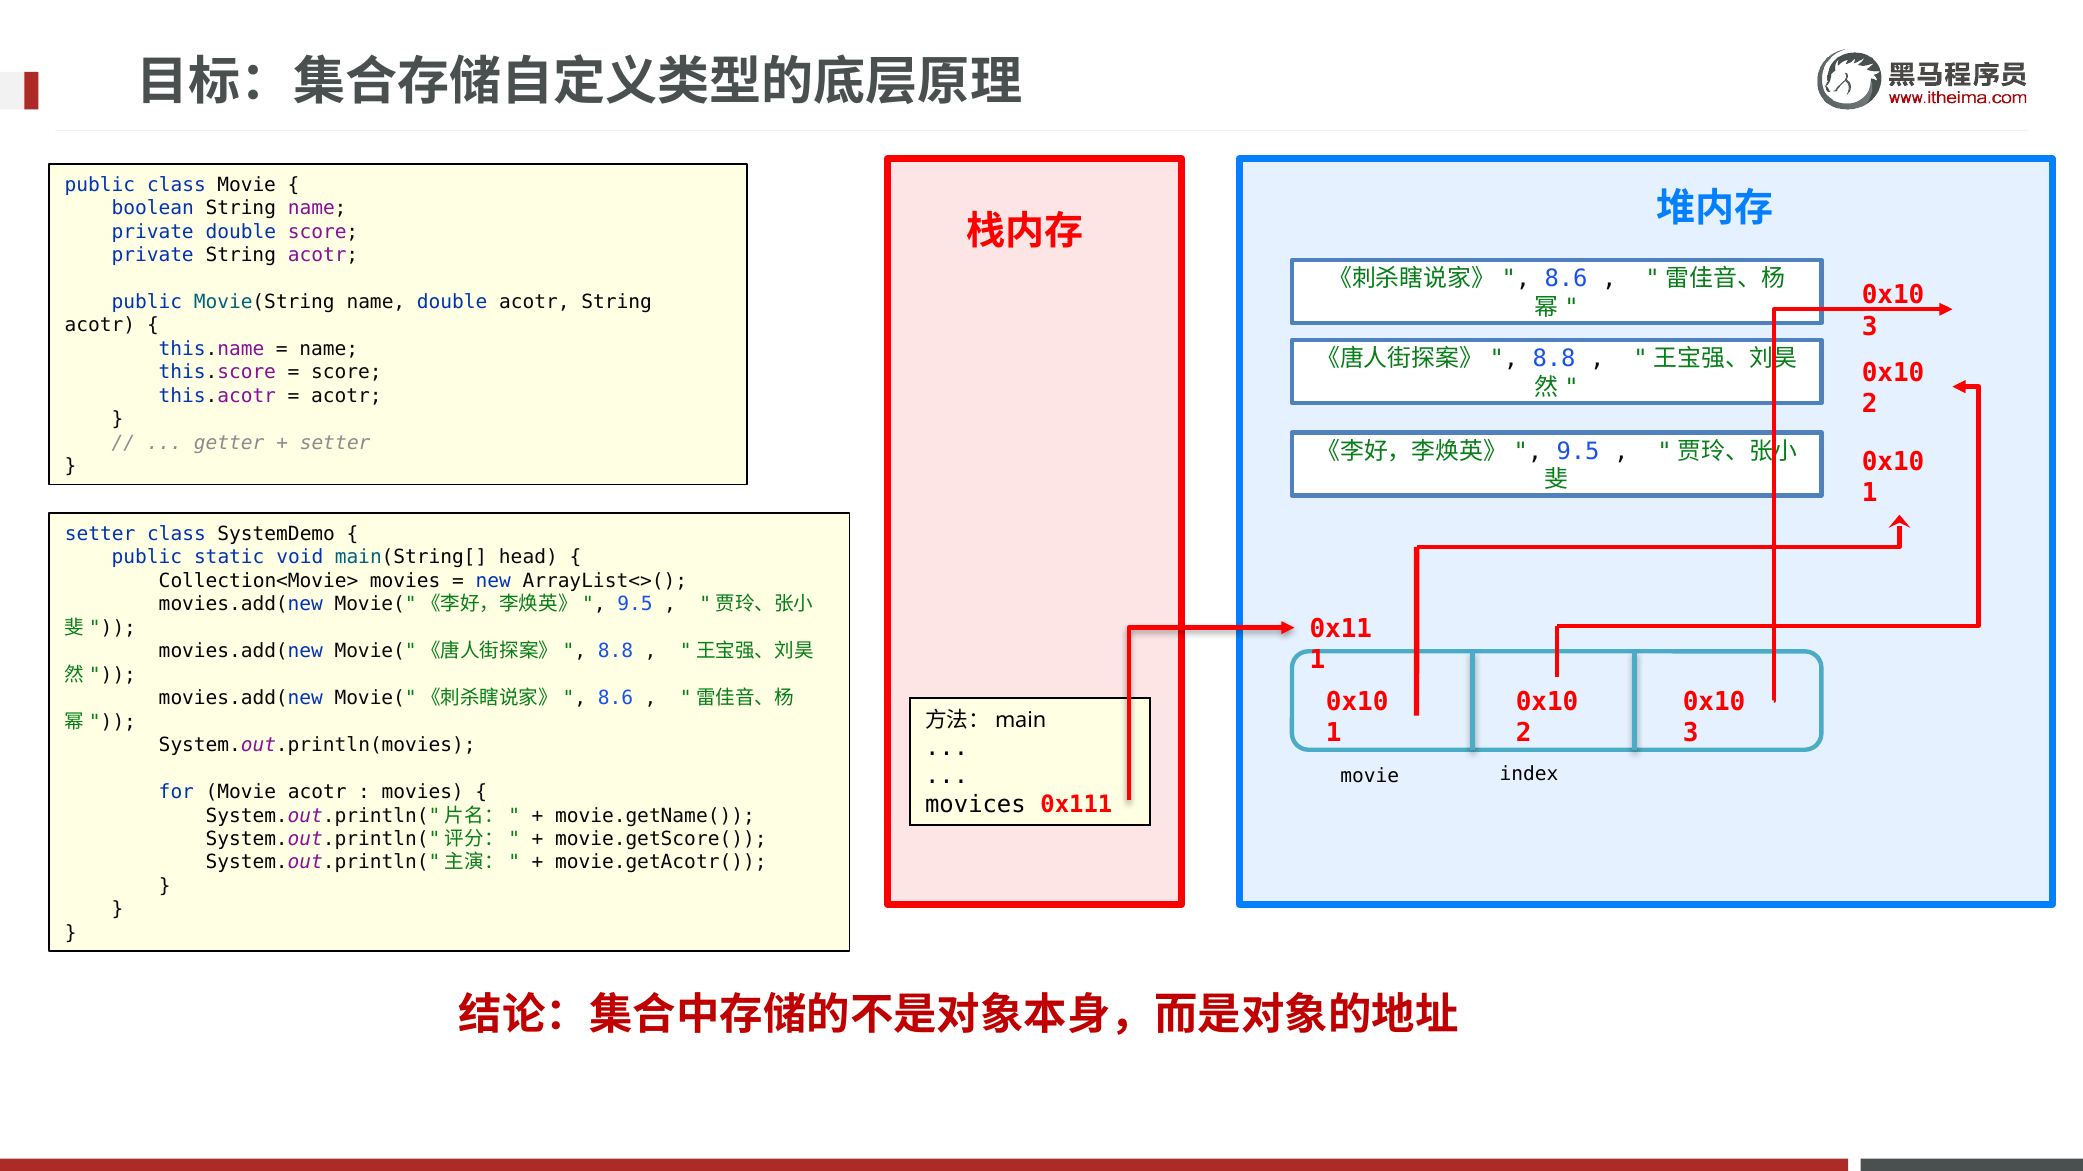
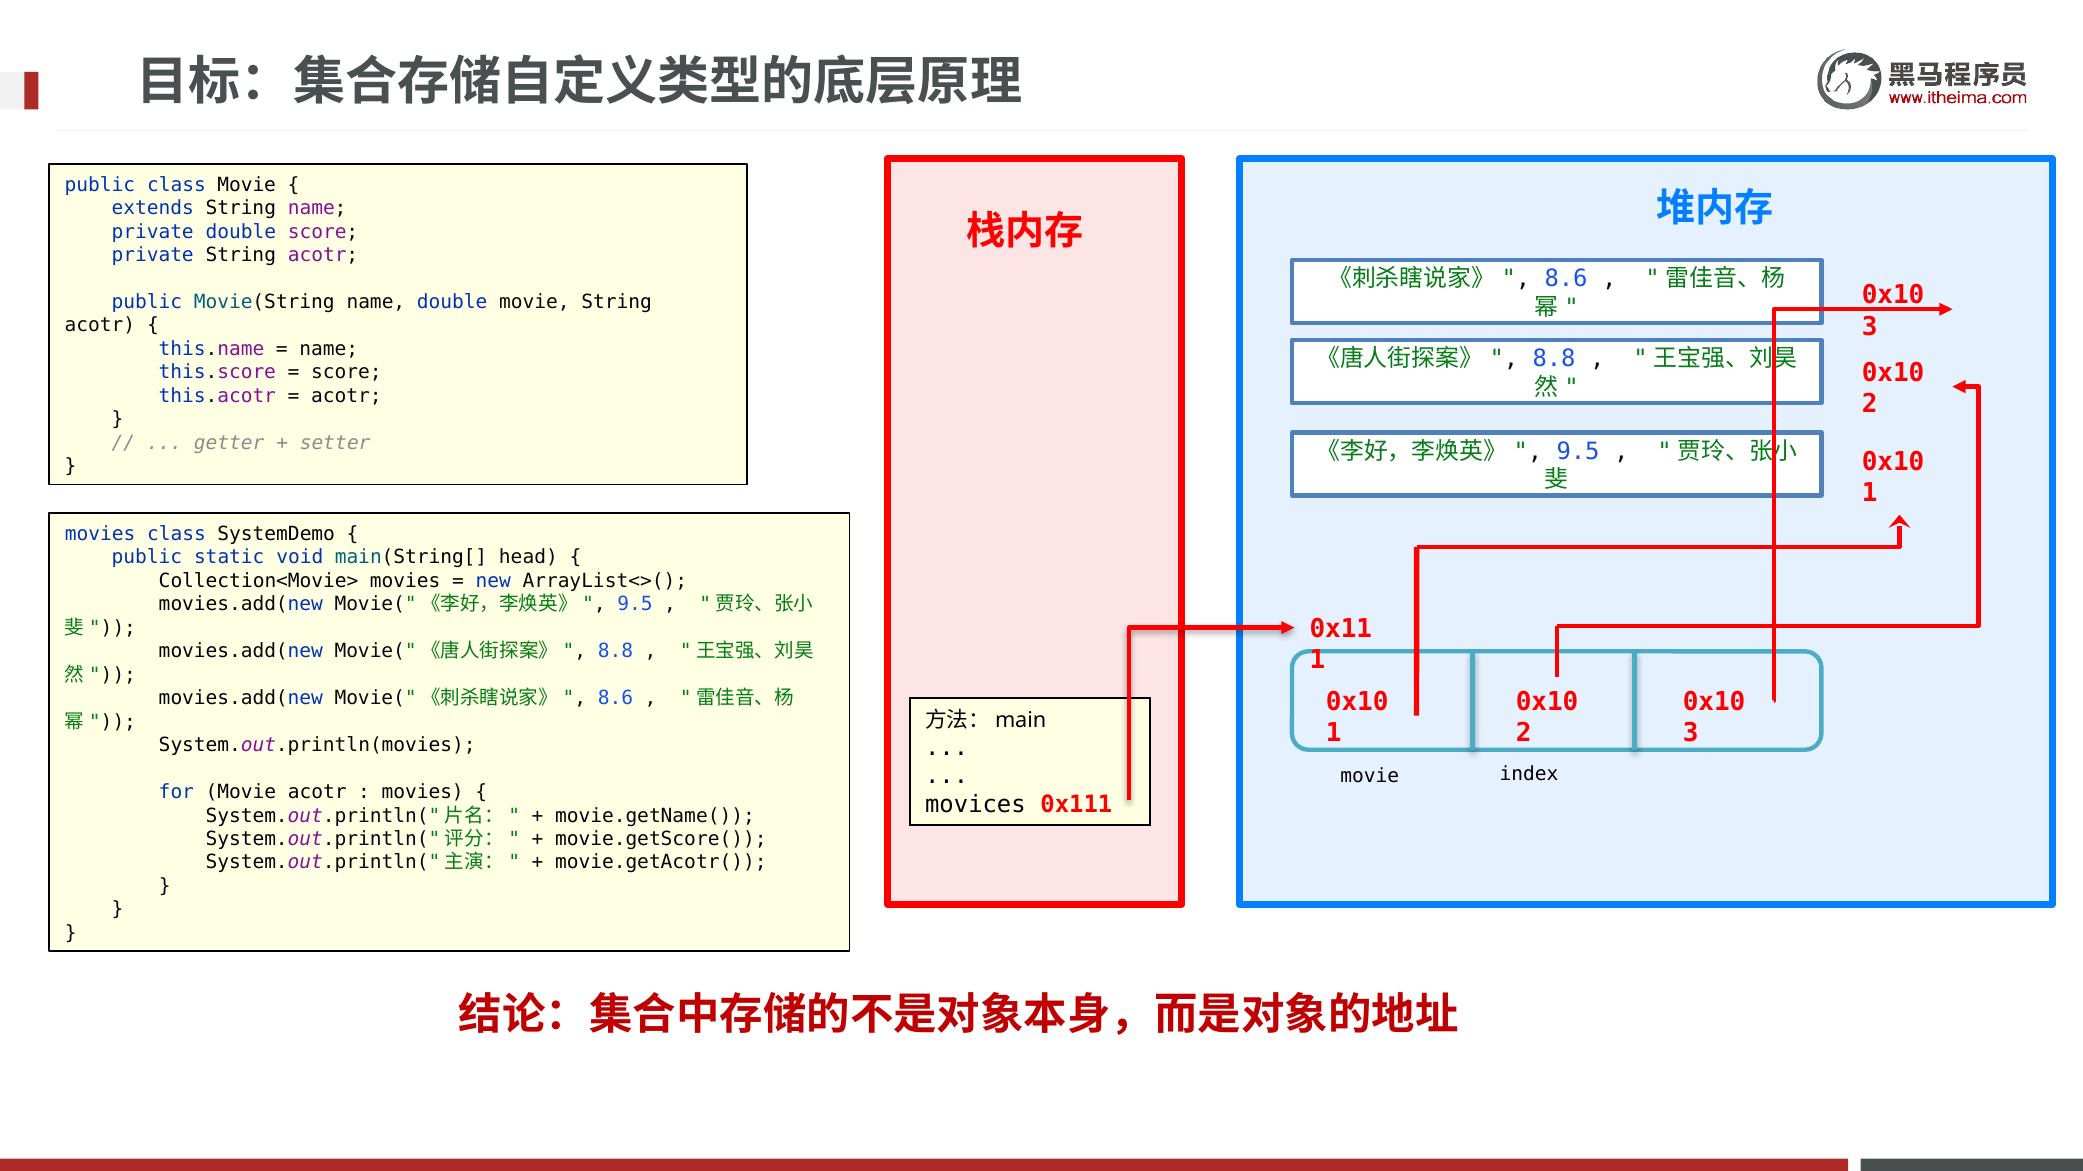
boolean: boolean -> extends (153, 208)
double acotr: acotr -> movie (534, 302)
setter: setter -> movies (100, 534)
